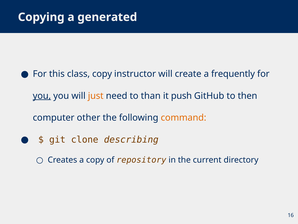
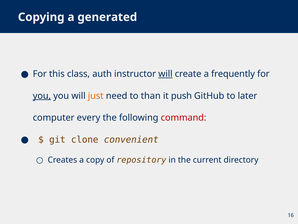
class copy: copy -> auth (102, 74)
will underline: none -> present (165, 74)
then: then -> later (247, 96)
other: other -> every (89, 117)
command colour: orange -> red (184, 117)
describing: describing -> convenient (131, 139)
